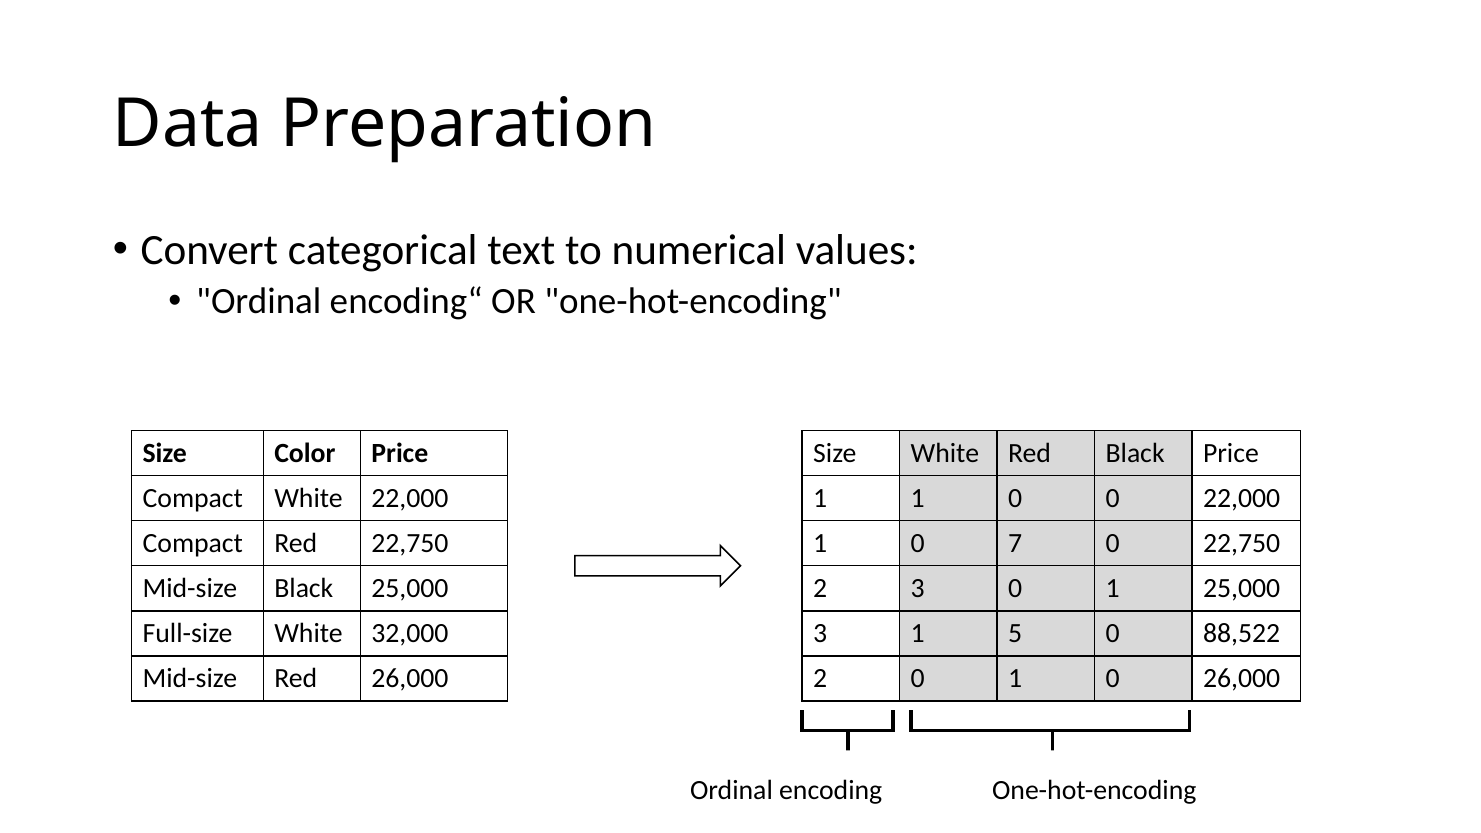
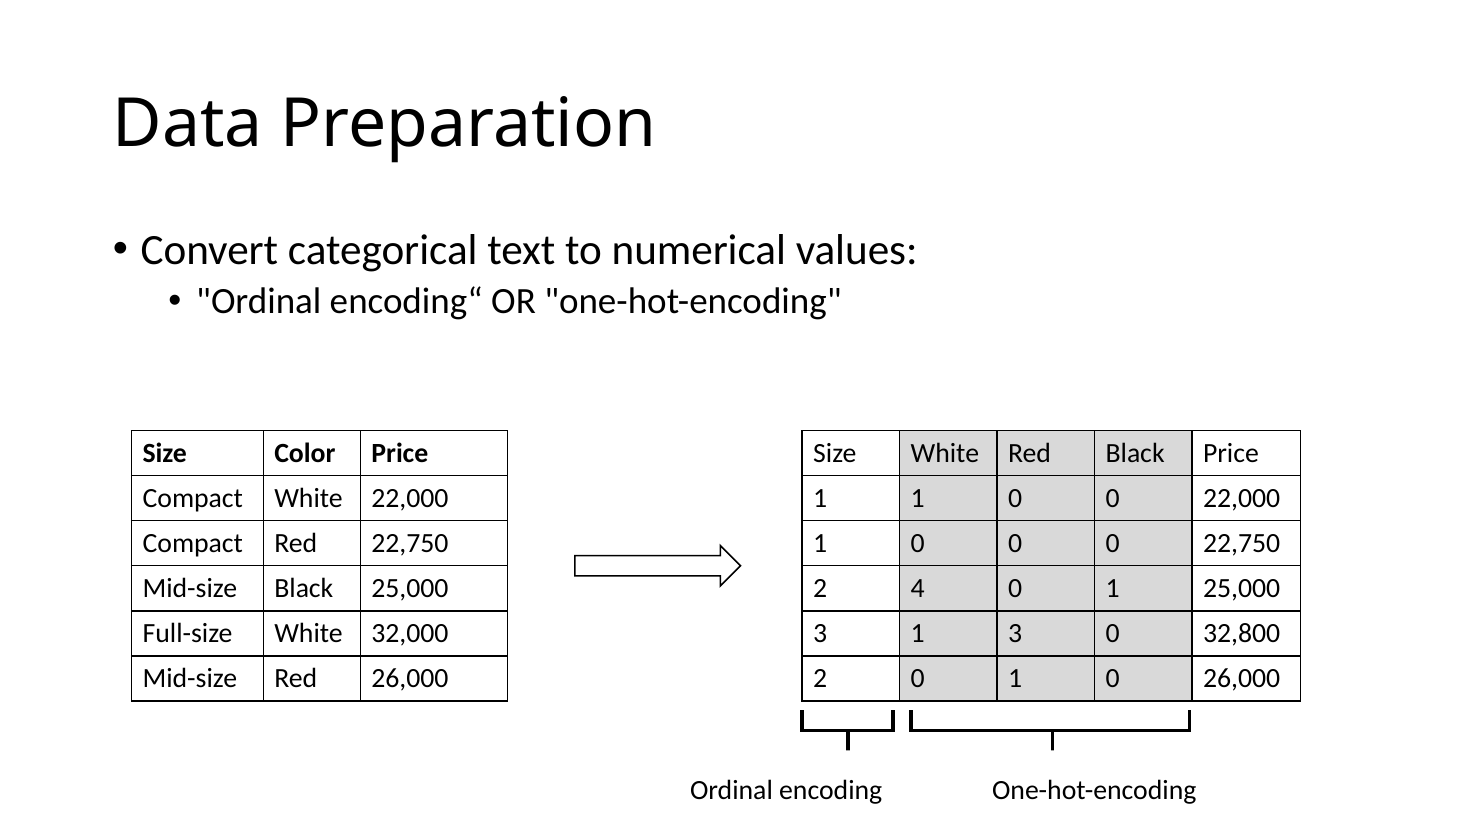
7: 7 -> 0 (1015, 544)
2 3: 3 -> 4 (918, 589)
1 5: 5 -> 3 (1015, 634)
88,522: 88,522 -> 32,800 (1242, 634)
